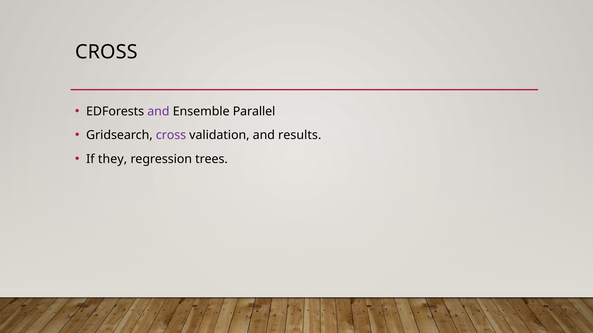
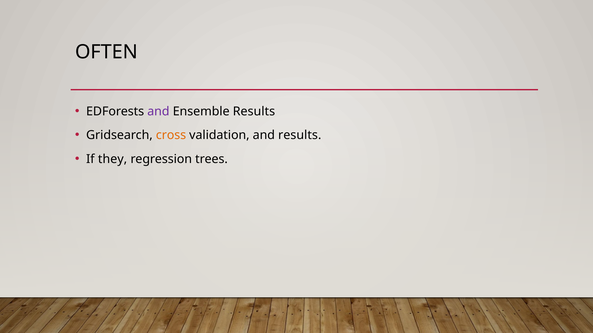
CROSS: CROSS -> OFTEN (106, 52)
Ensemble Parallel: Parallel -> Results (254, 112)
cross colour: purple -> orange (171, 135)
